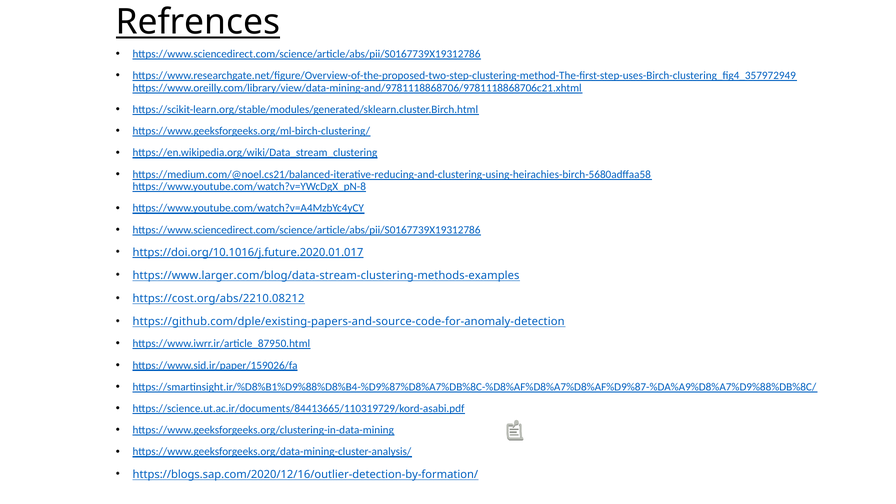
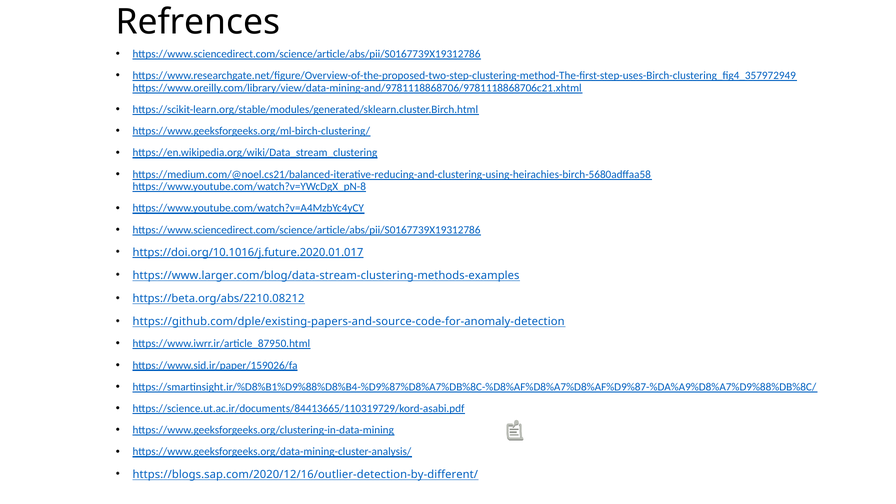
Refrences underline: present -> none (198, 22)
https://cost.org/abs/2210.08212: https://cost.org/abs/2210.08212 -> https://beta.org/abs/2210.08212 (219, 299)
https://blogs.sap.com/2020/12/16/outlier-detection-by-formation/: https://blogs.sap.com/2020/12/16/outlier-detection-by-formation/ -> https://blogs.sap.com/2020/12/16/outlier-detection-by-different/ (305, 475)
